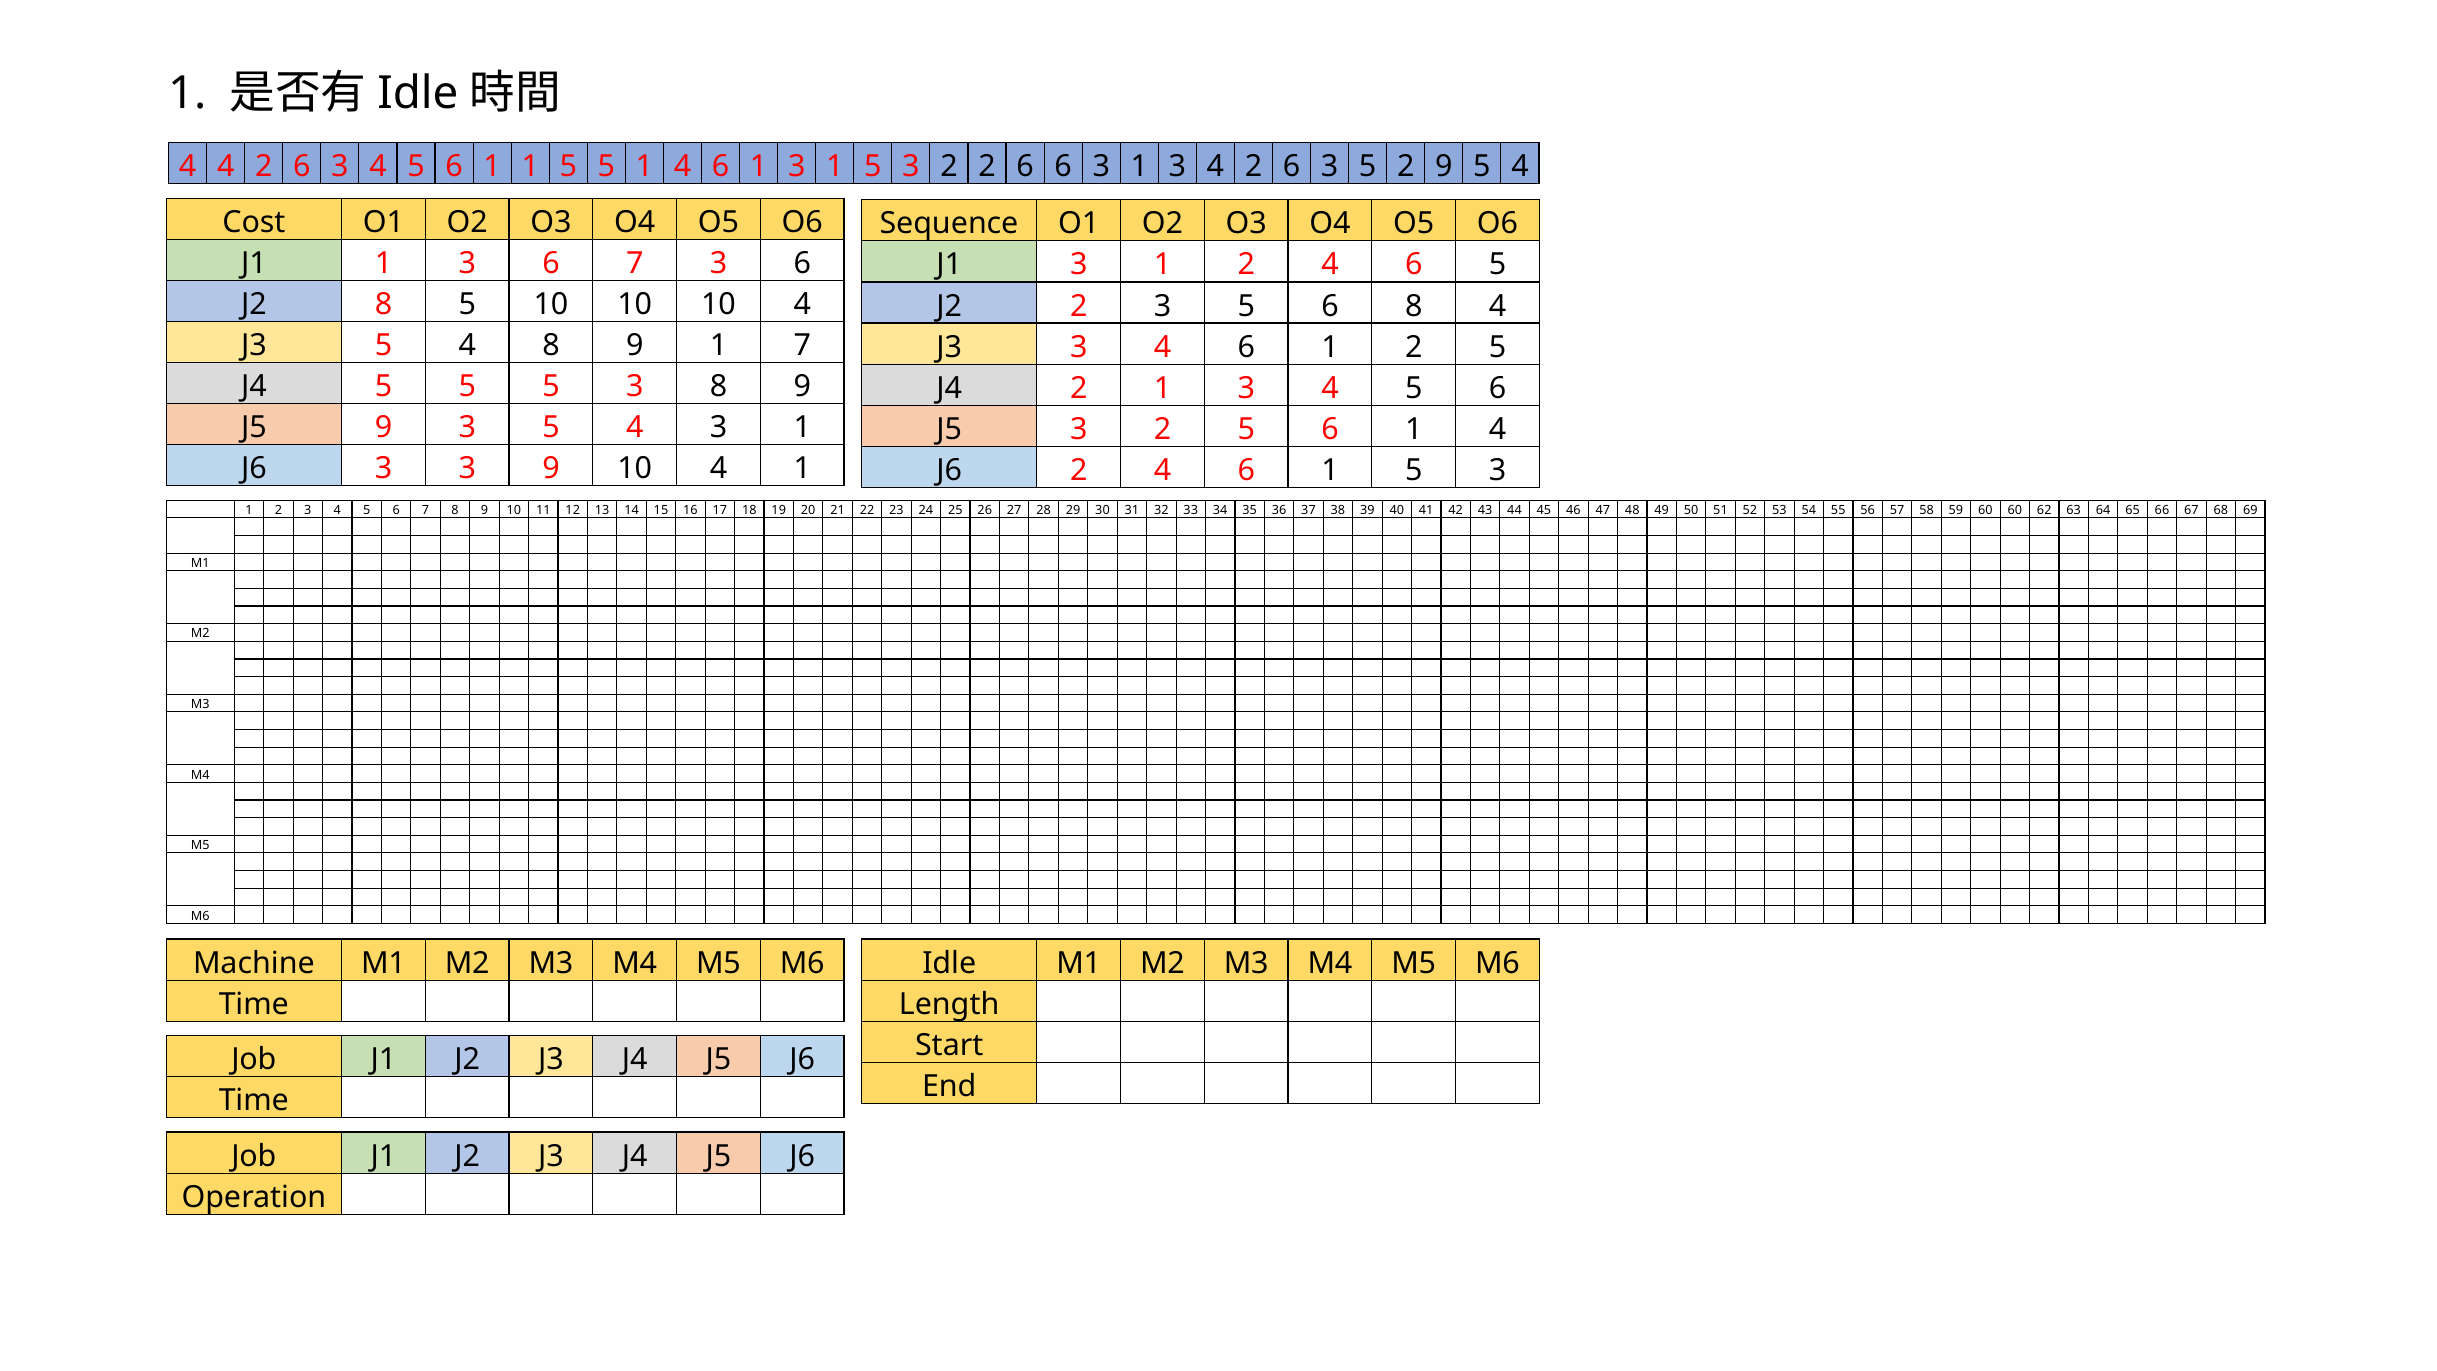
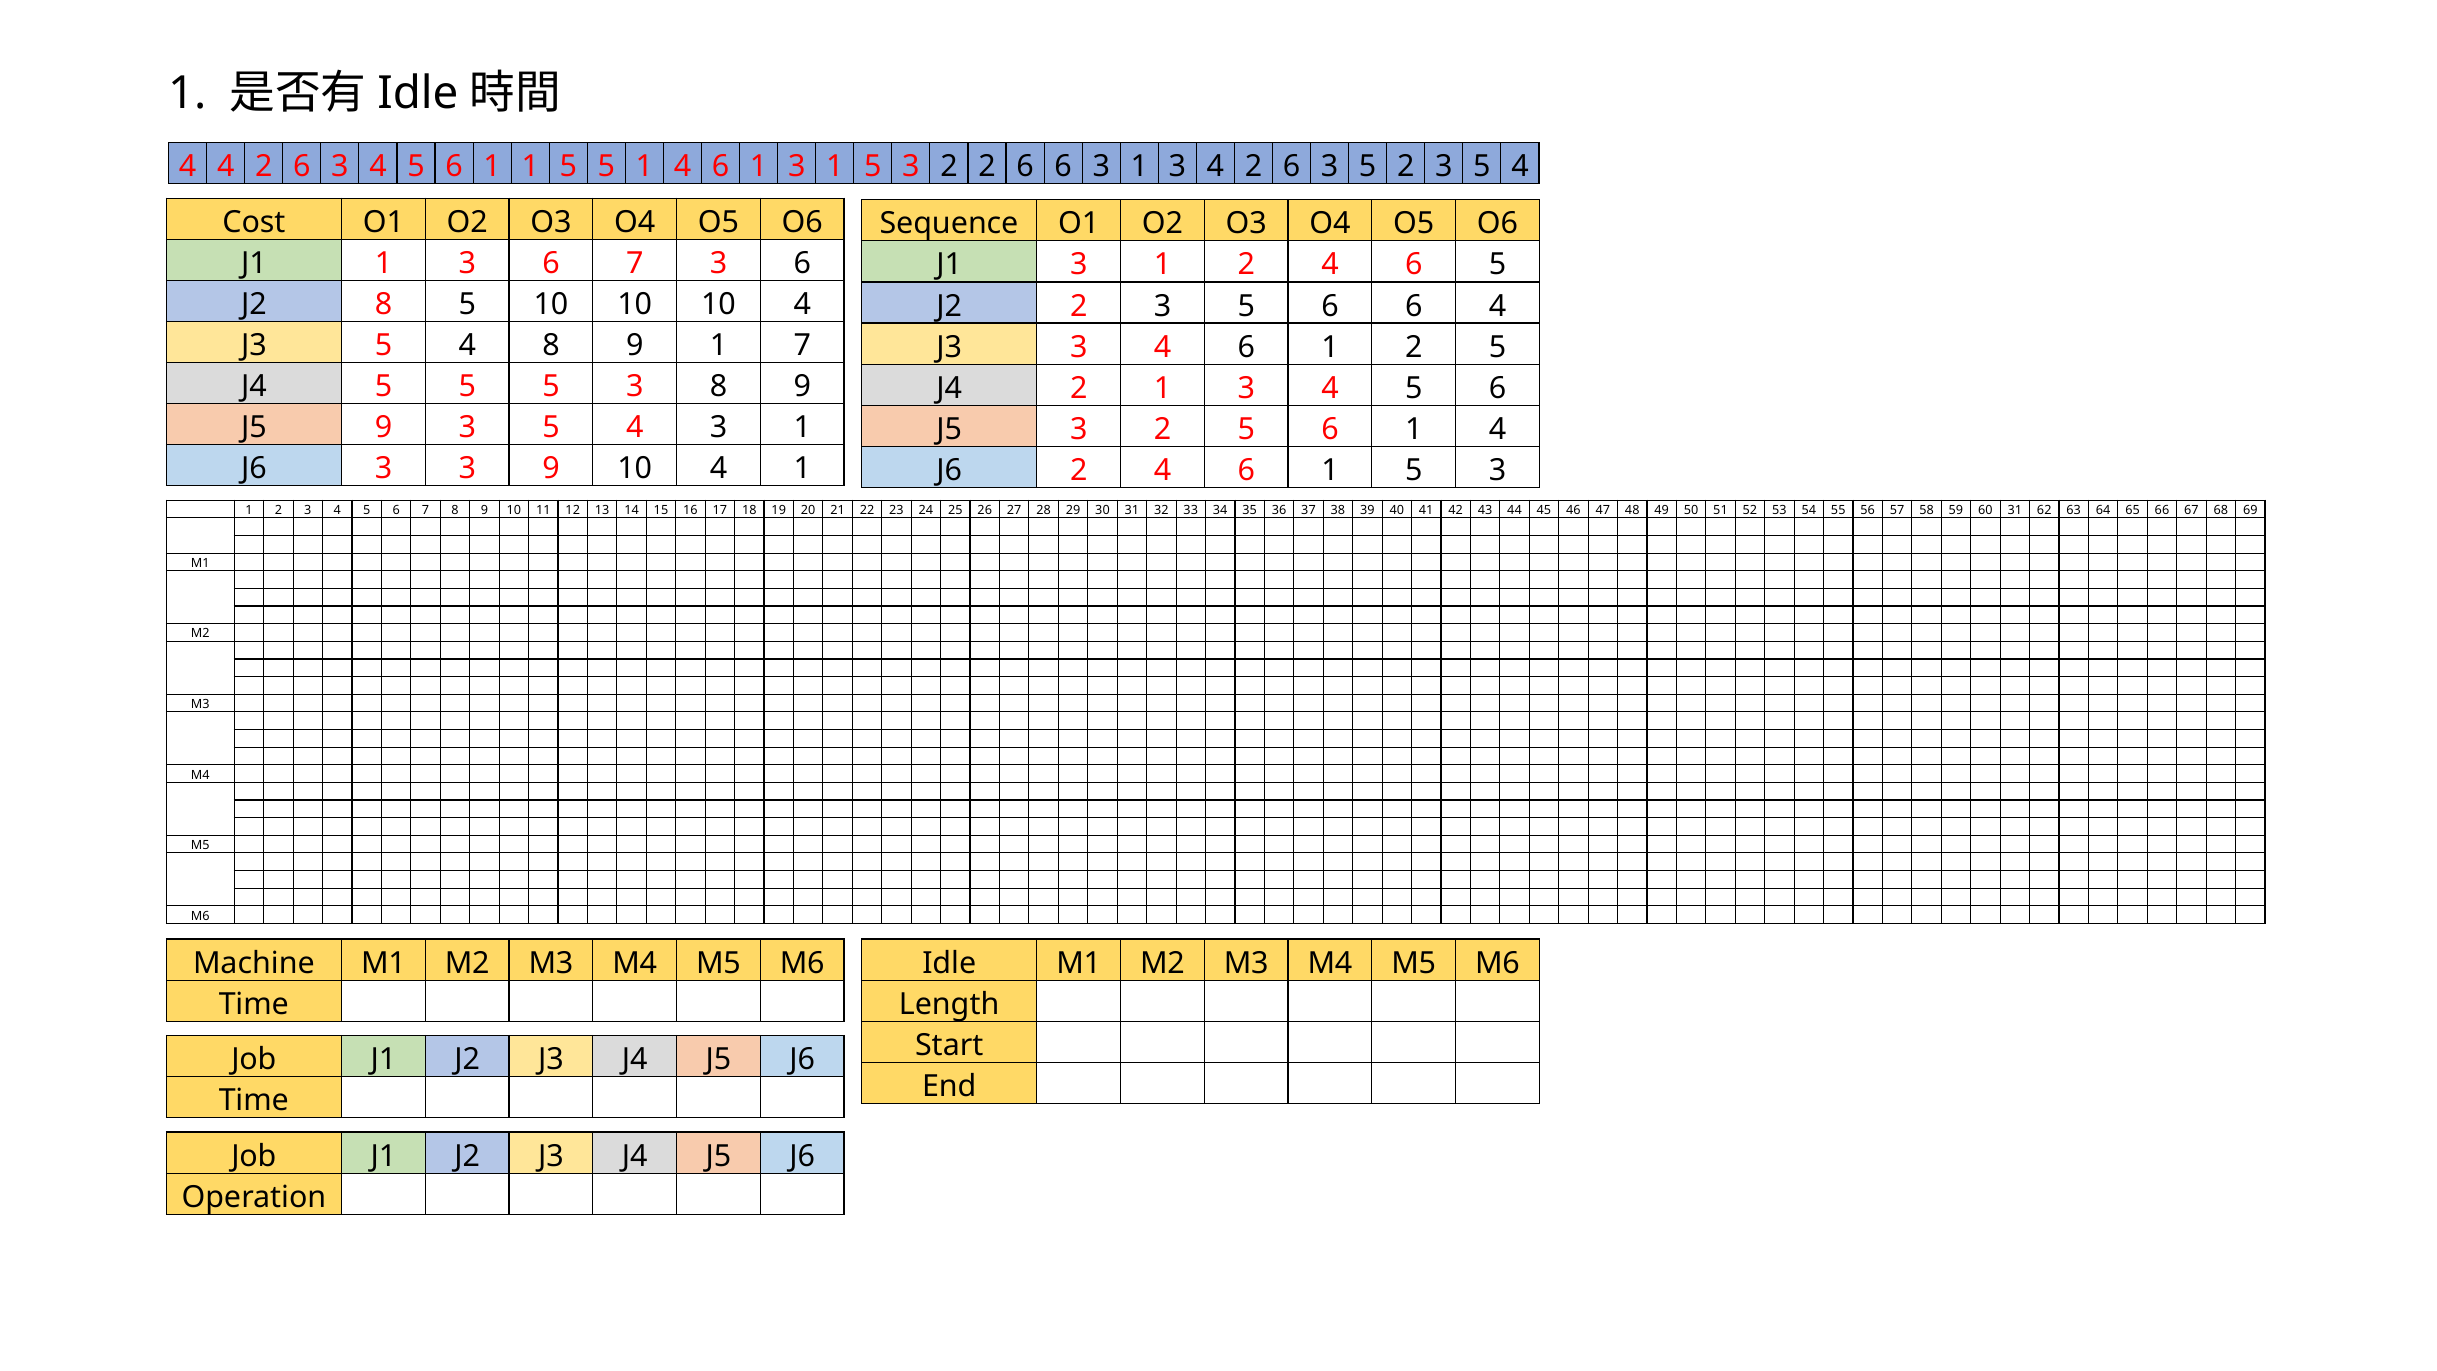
5 2 9: 9 -> 3 (1444, 167)
5 6 8: 8 -> 6 (1414, 306)
60 60: 60 -> 31 (2015, 510)
